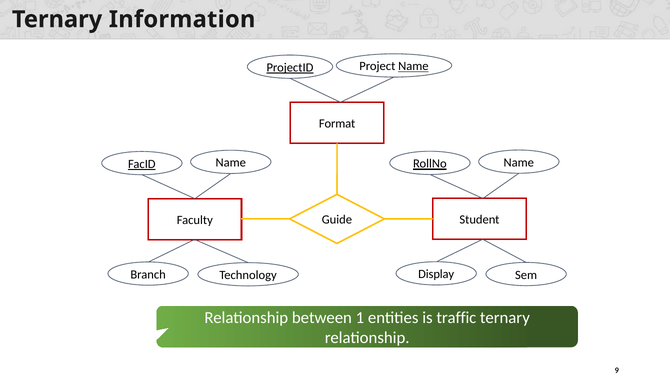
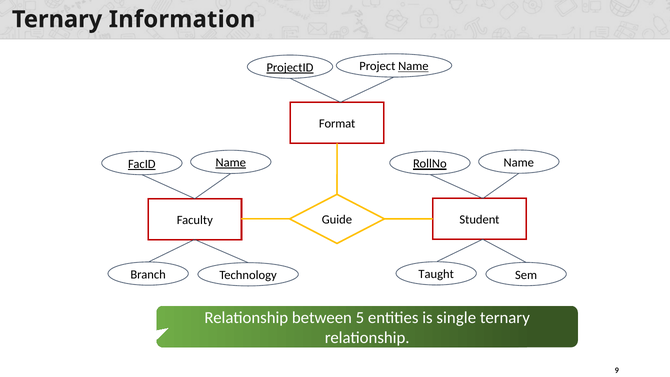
Name underline: none -> present (231, 163)
Display: Display -> Taught (436, 274)
1: 1 -> 5 (360, 318)
traffic: traffic -> single (456, 318)
